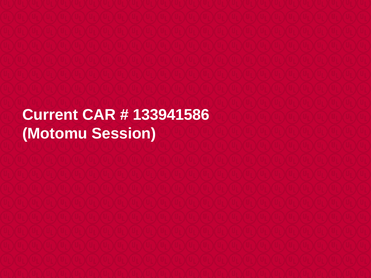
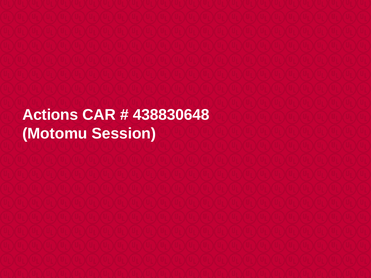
Current: Current -> Actions (50, 115)
133941586: 133941586 -> 438830648 (171, 115)
